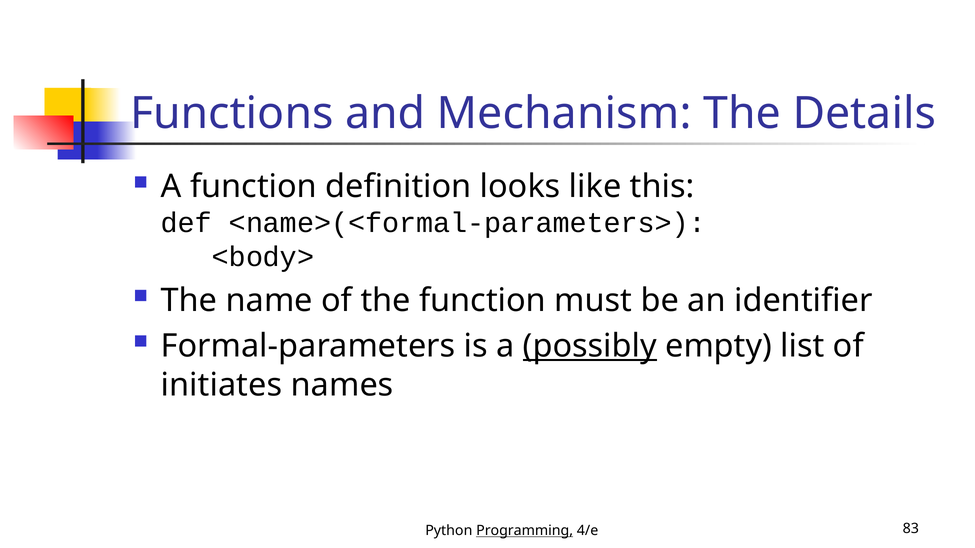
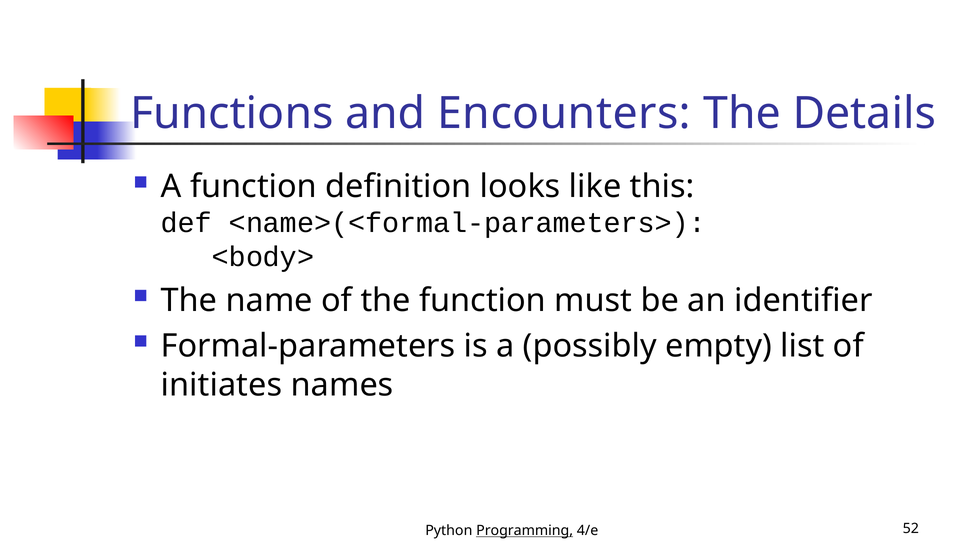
Mechanism: Mechanism -> Encounters (564, 113)
possibly underline: present -> none (590, 346)
83: 83 -> 52 (911, 529)
